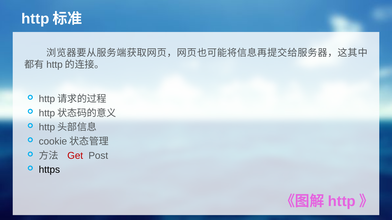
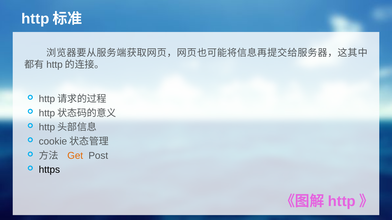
Get colour: red -> orange (75, 156)
